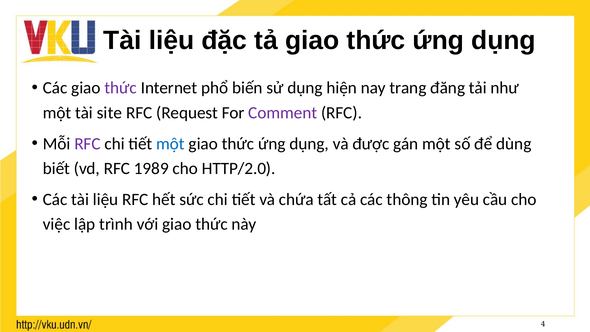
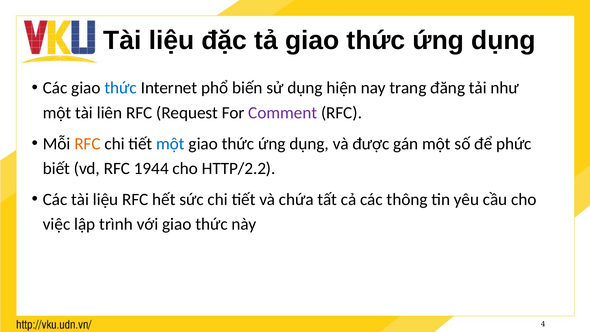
thức colour: purple -> blue (121, 88)
site: site -> liên (109, 113)
RFC colour: purple -> orange (87, 144)
dùng: dùng -> phức (514, 144)
1989: 1989 -> 1944 (151, 168)
HTTP/2.0: HTTP/2.0 -> HTTP/2.2 (239, 168)
